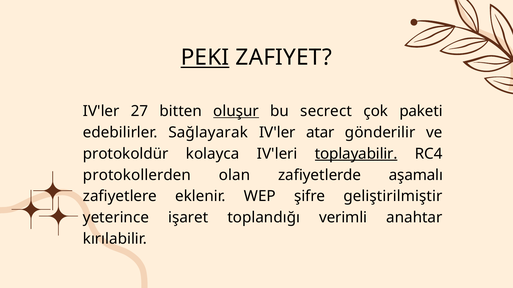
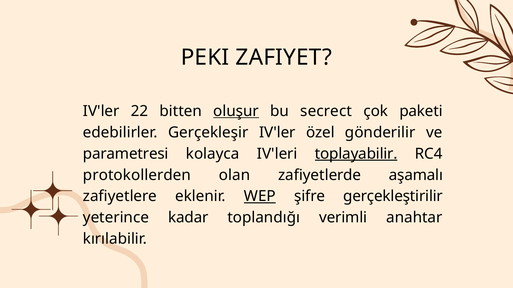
PEKI underline: present -> none (205, 58)
27: 27 -> 22 (140, 111)
Sağlayarak: Sağlayarak -> Gerçekleşir (208, 133)
atar: atar -> özel (320, 133)
protokoldür: protokoldür -> parametresi (126, 154)
WEP underline: none -> present (260, 197)
geliştirilmiştir: geliştirilmiştir -> gerçekleştirilir (393, 197)
işaret: işaret -> kadar (188, 218)
